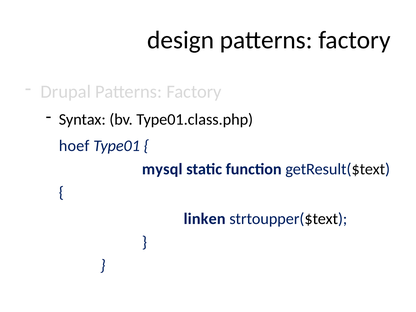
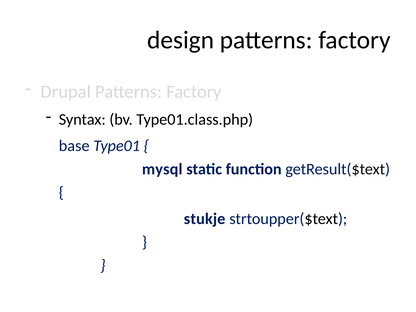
hoef: hoef -> base (74, 146)
linken: linken -> stukje (205, 219)
